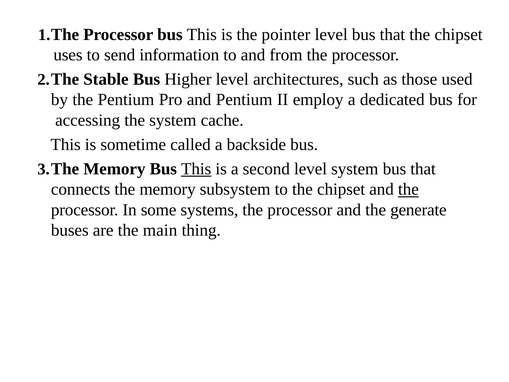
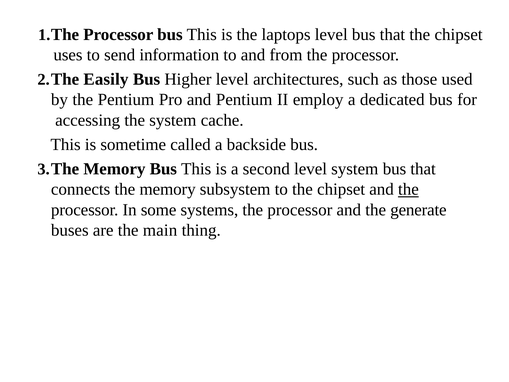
pointer: pointer -> laptops (286, 34)
Stable: Stable -> Easily (106, 79)
This underline: present -> none (196, 169)
